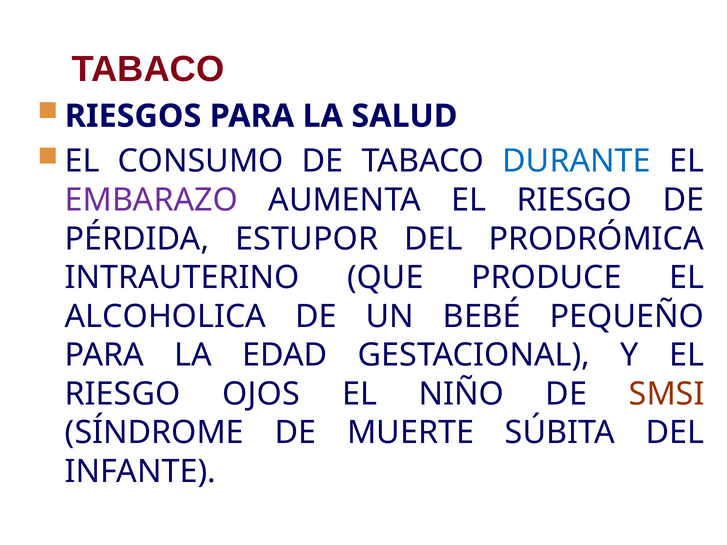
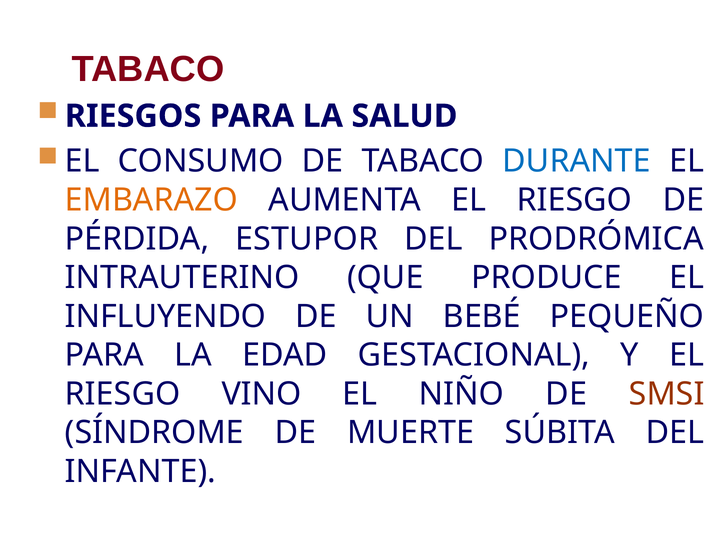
EMBARAZO colour: purple -> orange (151, 200)
ALCOHOLICA: ALCOHOLICA -> INFLUYENDO (166, 317)
OJOS: OJOS -> VINO (261, 394)
